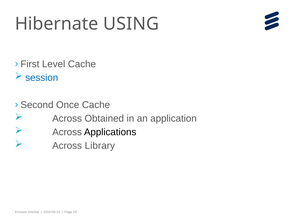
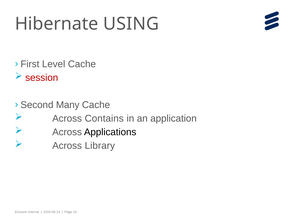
session colour: blue -> red (42, 77)
Once: Once -> Many (68, 105)
Obtained: Obtained -> Contains (104, 118)
